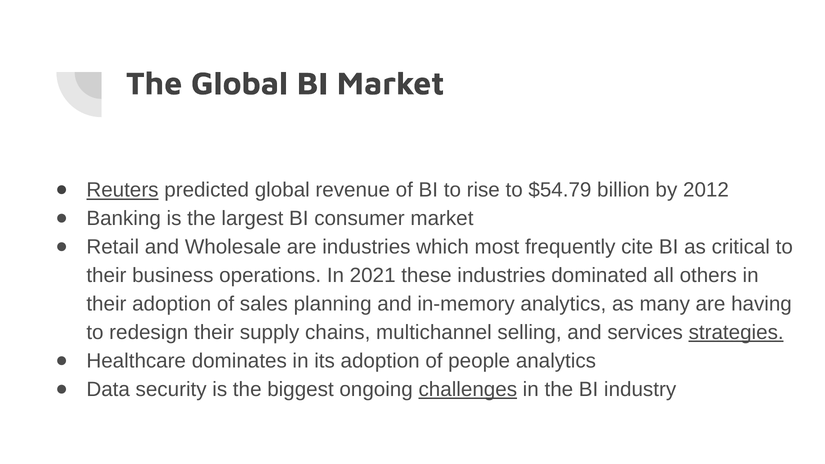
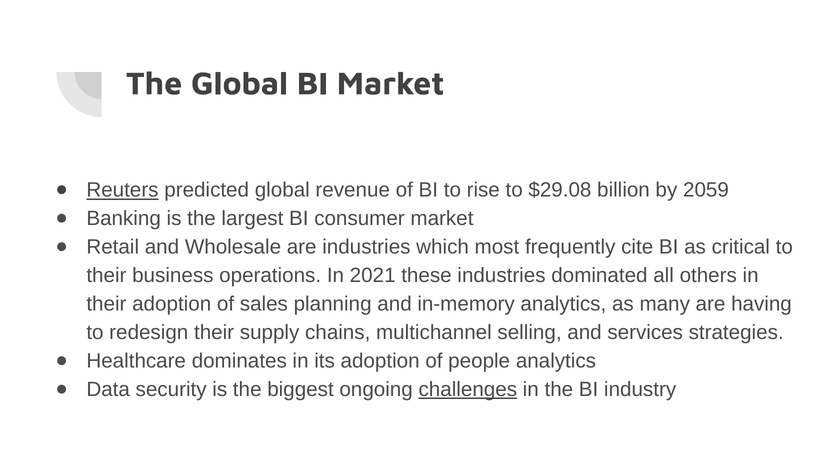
$54.79: $54.79 -> $29.08 (560, 190)
2012: 2012 -> 2059 (706, 190)
strategies underline: present -> none (736, 332)
